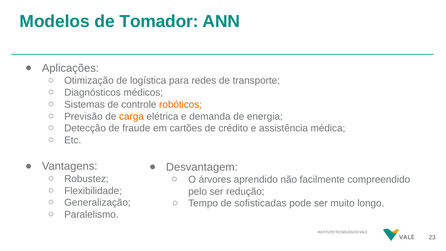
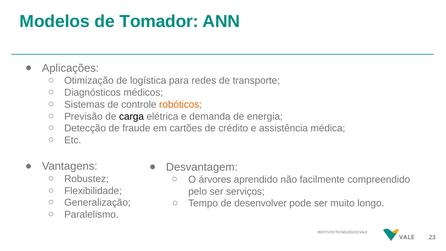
carga colour: orange -> black (131, 116)
redução: redução -> serviços (245, 191)
sofisticadas: sofisticadas -> desenvolver (261, 203)
